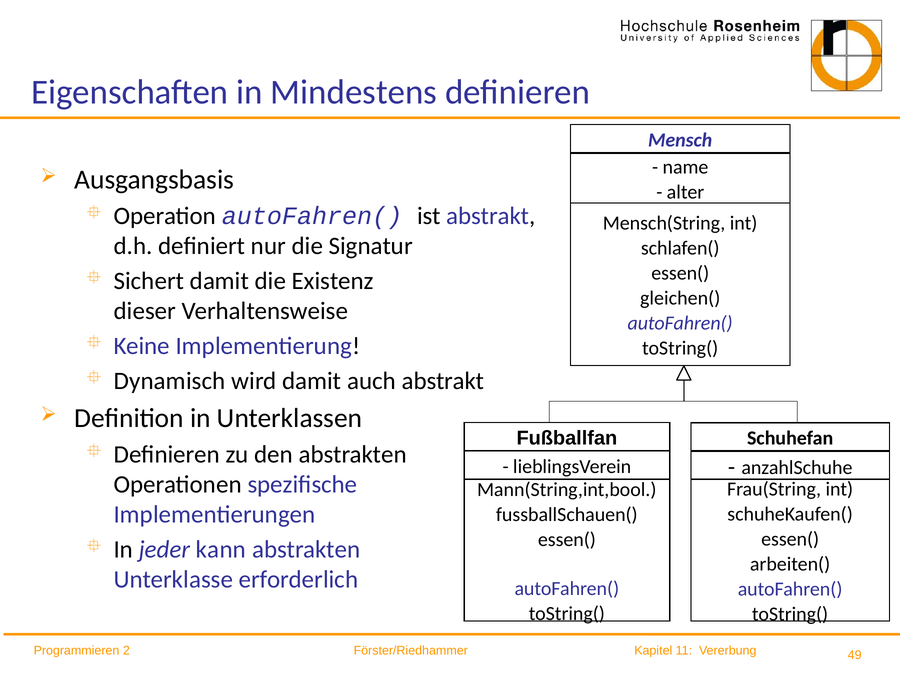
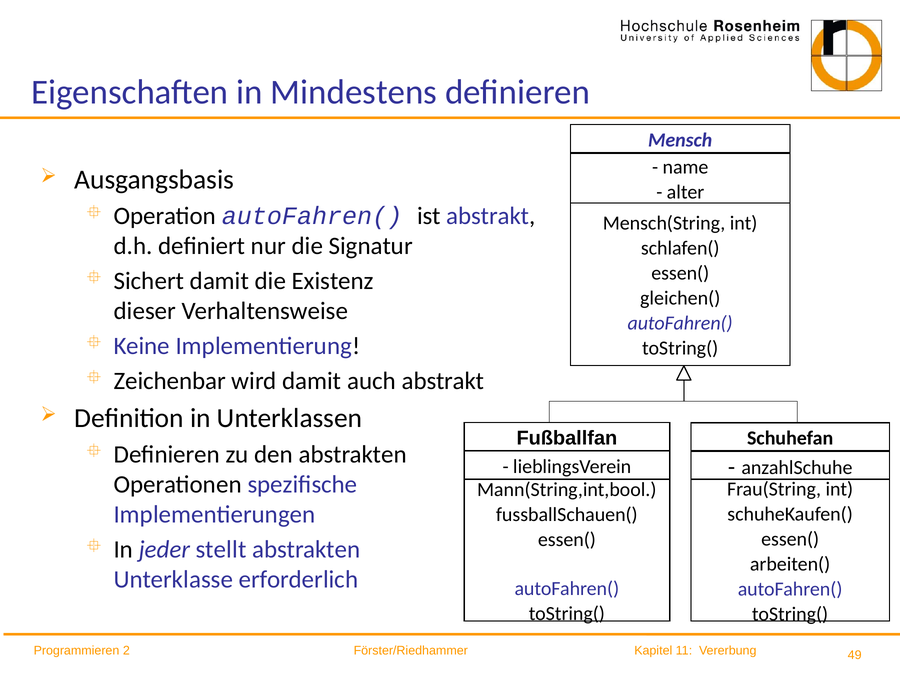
Dynamisch: Dynamisch -> Zeichenbar (170, 381)
kann: kann -> stellt (221, 550)
